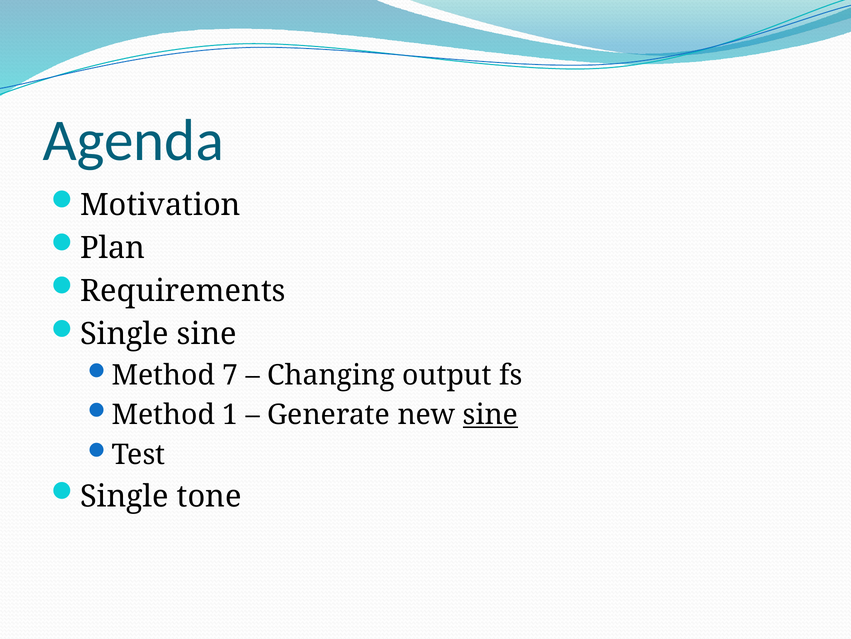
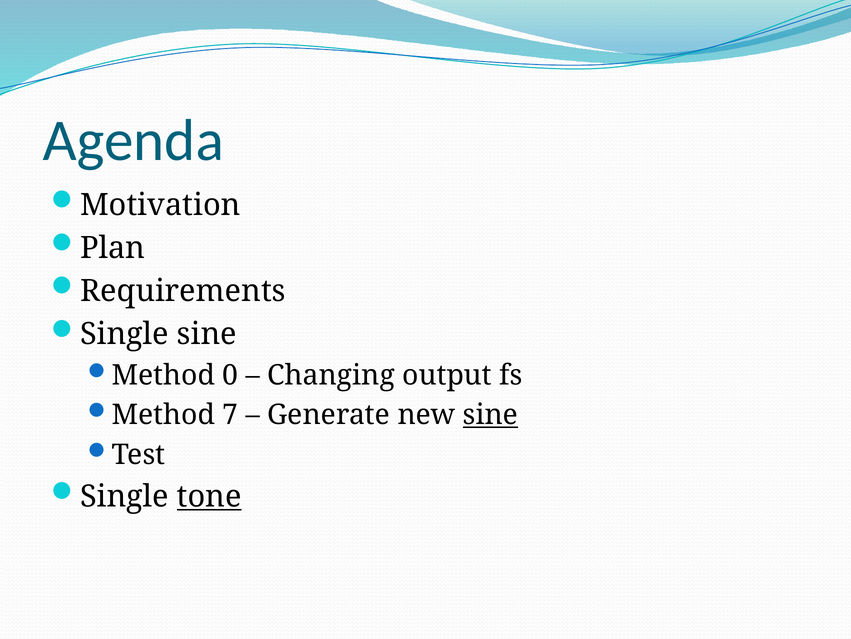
7: 7 -> 0 (230, 375)
1: 1 -> 7 (230, 414)
tone underline: none -> present (209, 496)
